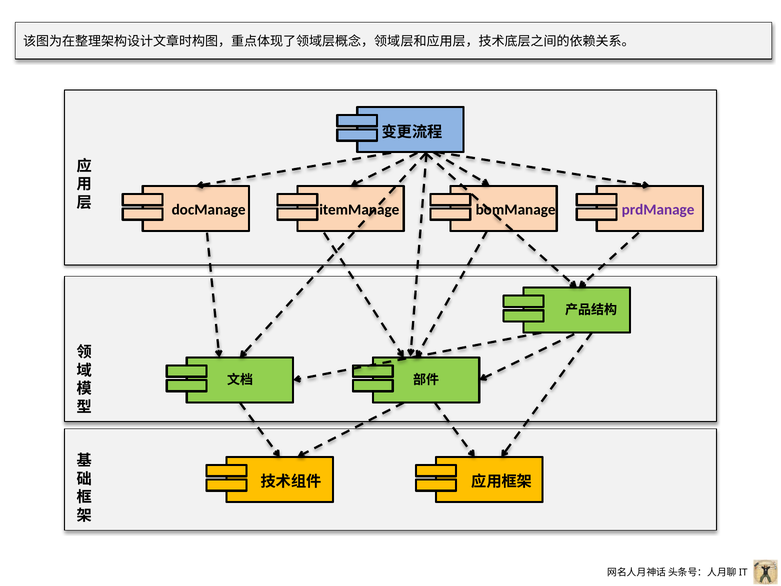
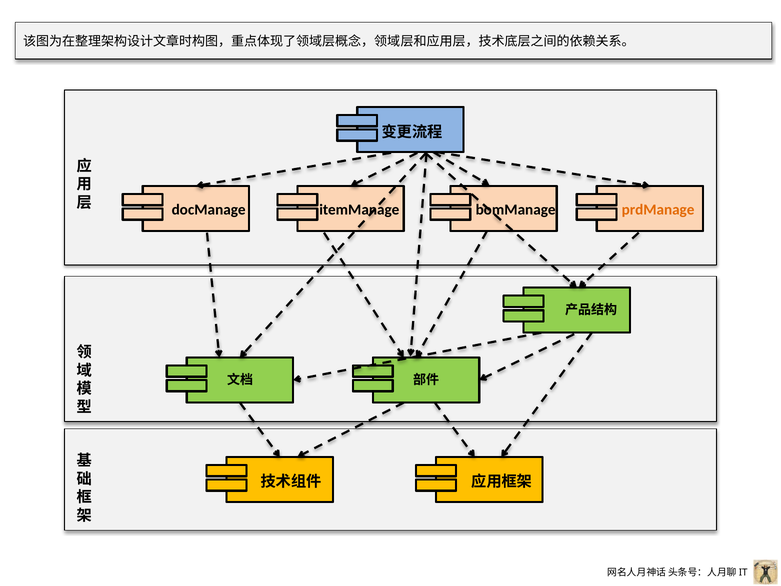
prdManage colour: purple -> orange (658, 210)
